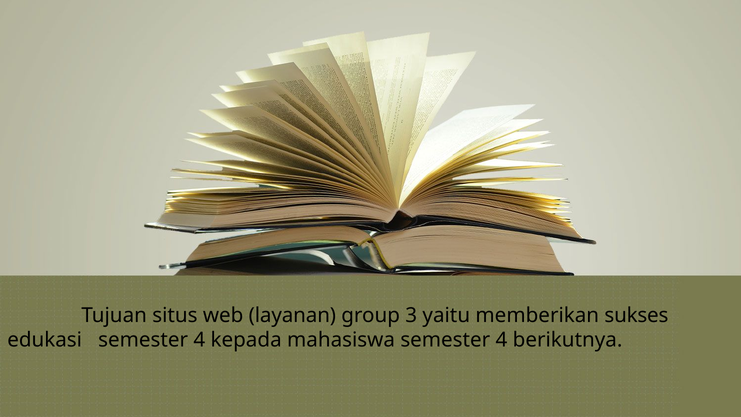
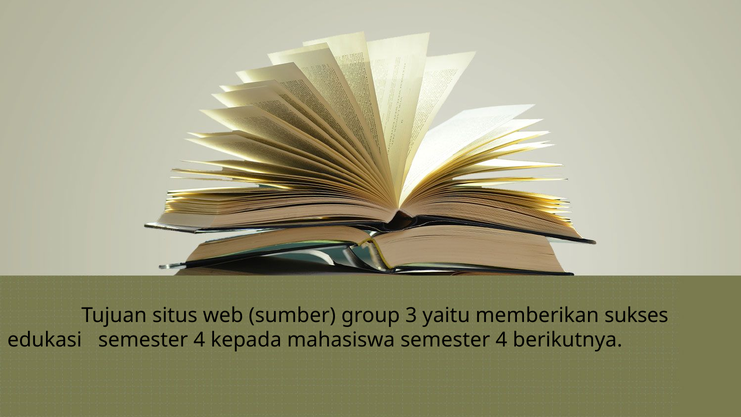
layanan: layanan -> sumber (292, 315)
